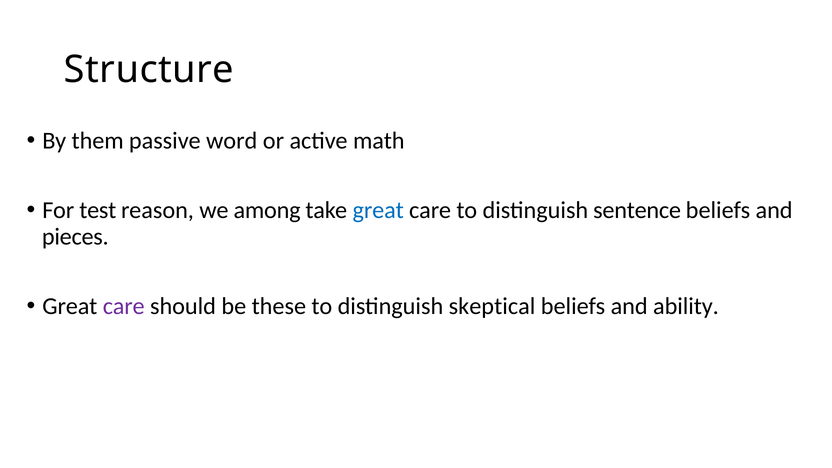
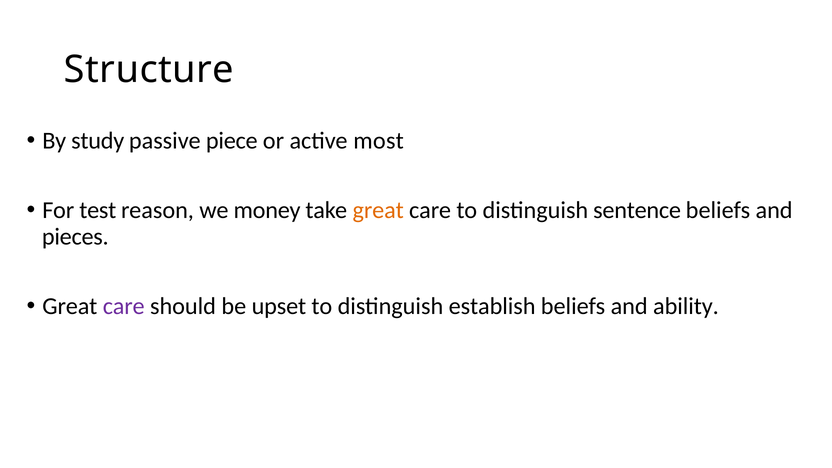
them: them -> study (98, 141)
word: word -> piece (232, 141)
math: math -> most (379, 141)
among: among -> money (267, 210)
great colour: blue -> orange (378, 210)
these: these -> upset (279, 306)
skeptical: skeptical -> establish (492, 306)
